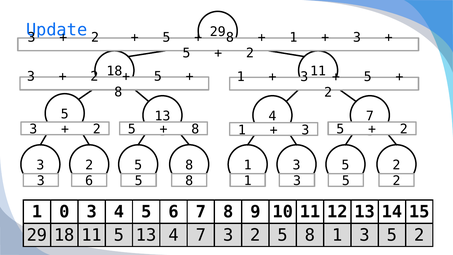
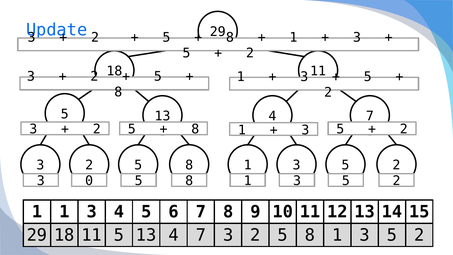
3 6: 6 -> 0 (89, 181)
1 0: 0 -> 1 (64, 212)
